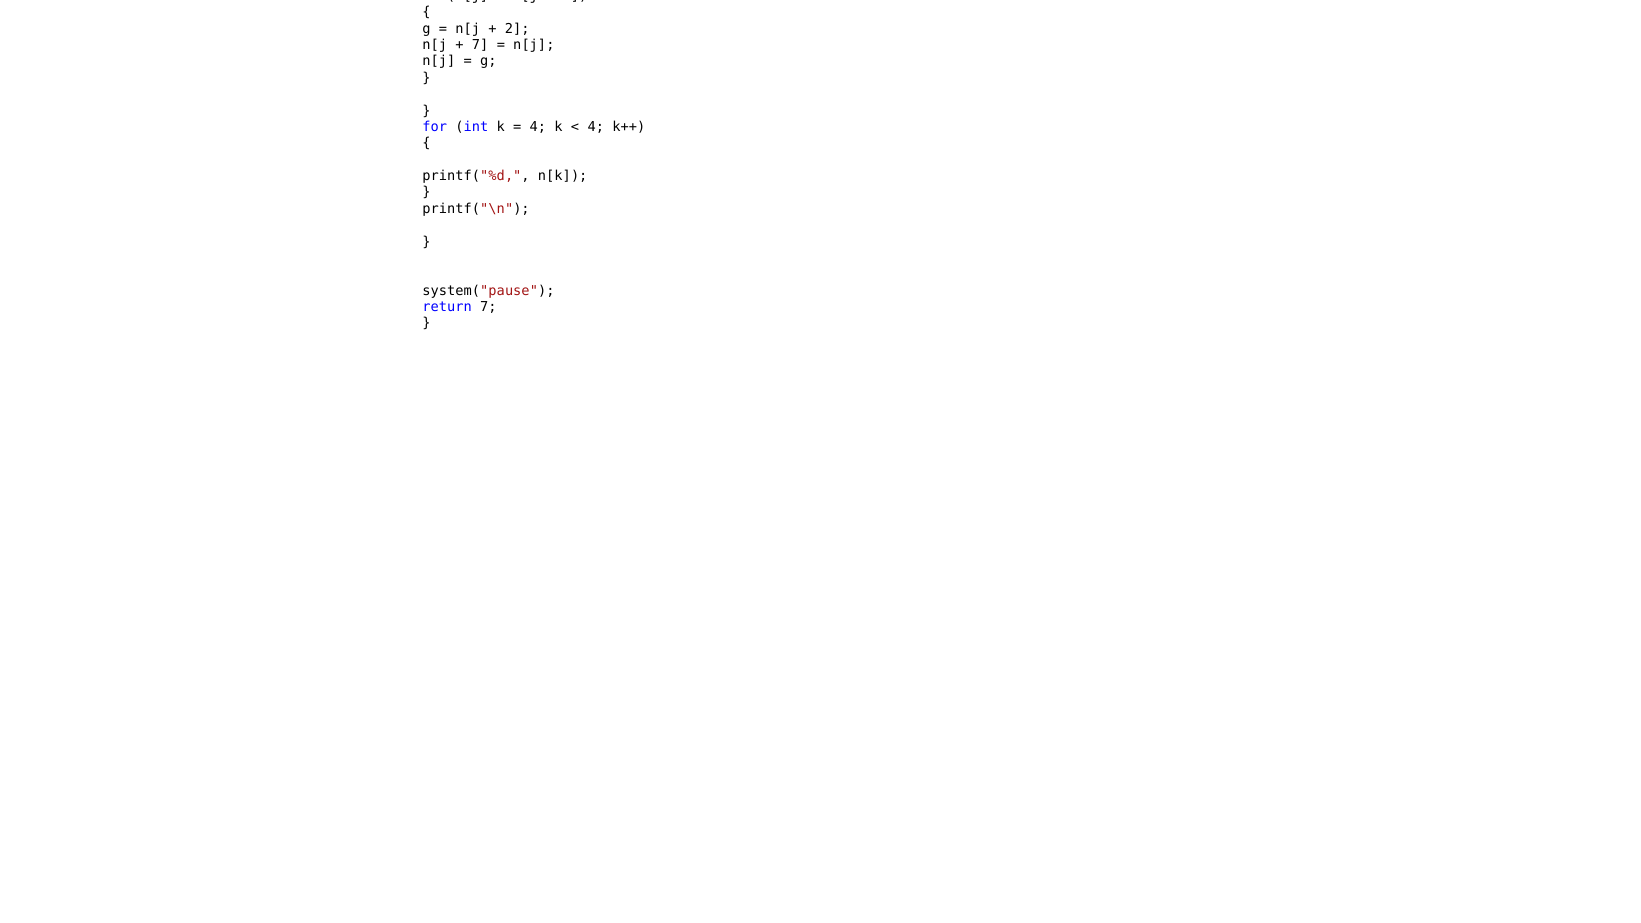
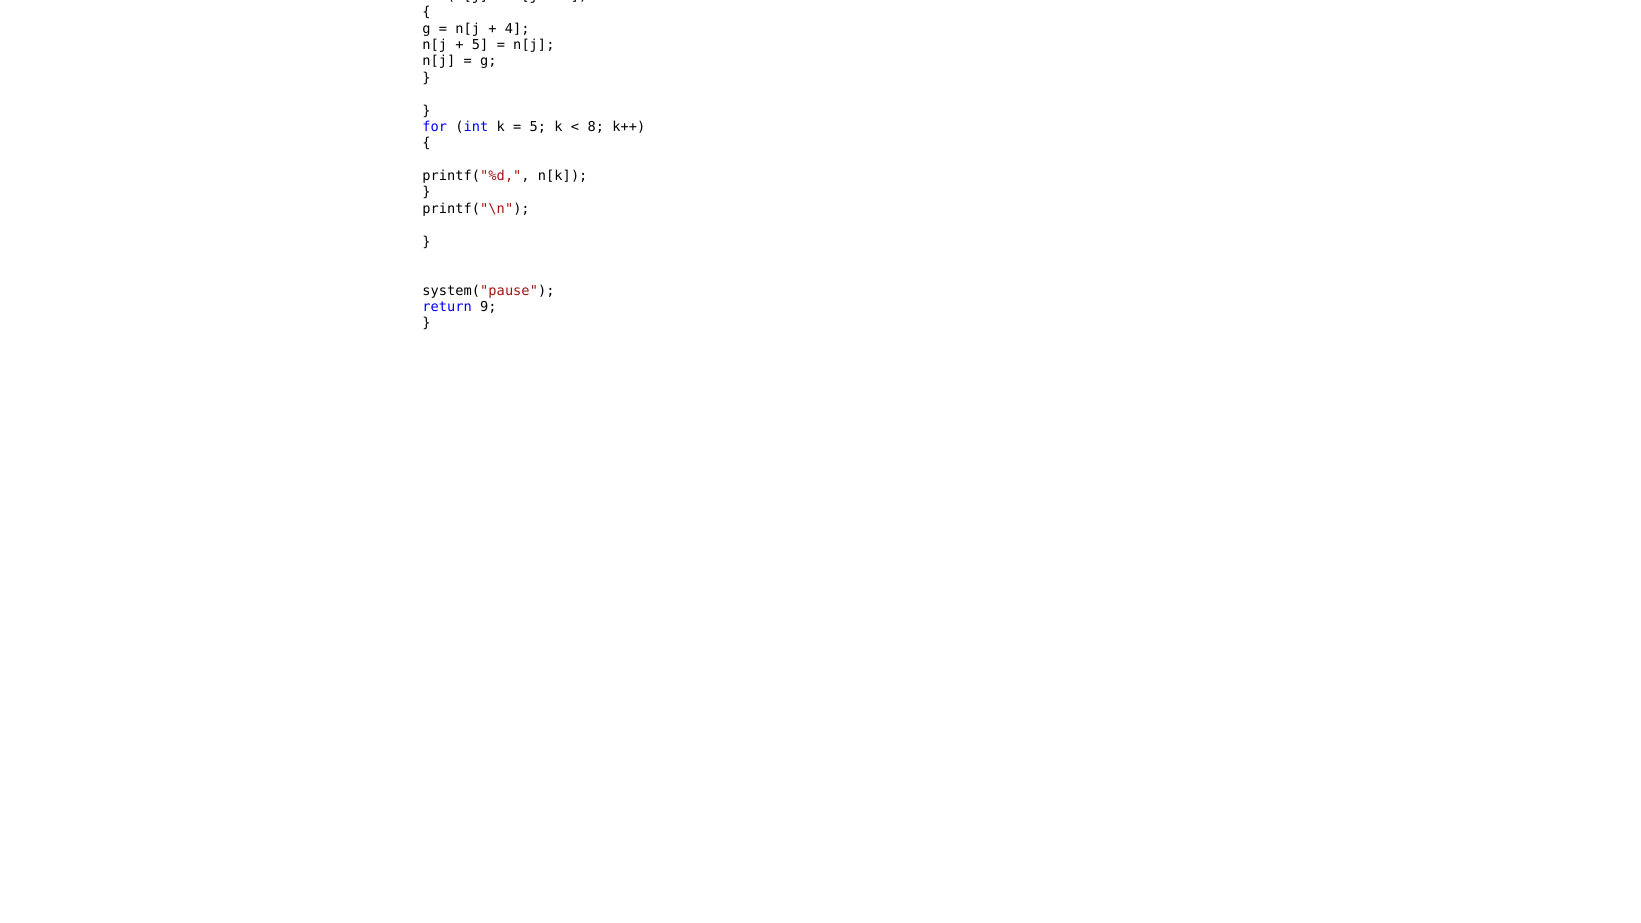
2: 2 -> 4 (517, 29)
7: 7 -> 5 (480, 45)
4: 4 -> 5 (538, 127)
4: 4 -> 8 (596, 127)
return 7: 7 -> 9 (488, 307)
